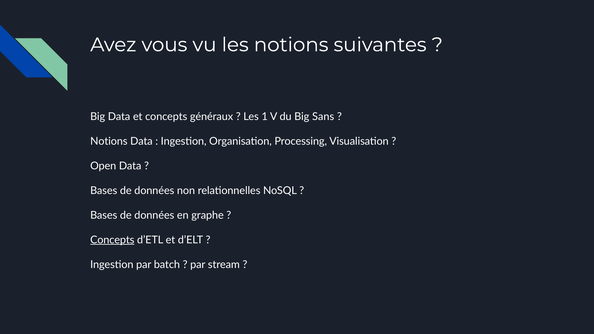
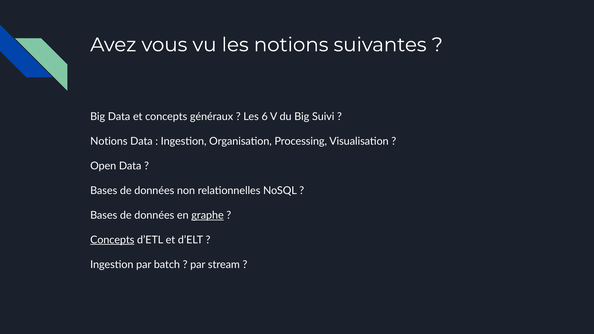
1: 1 -> 6 (265, 117)
Sans: Sans -> Suivi (323, 117)
graphe underline: none -> present (208, 215)
